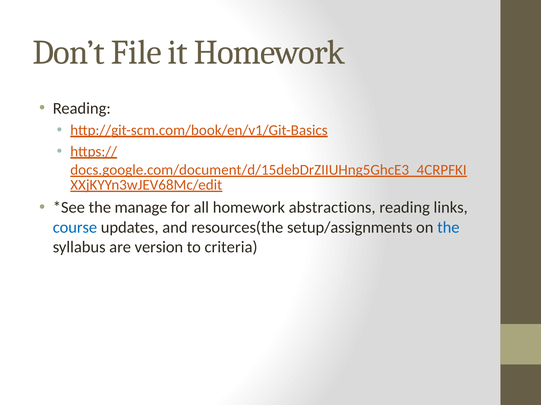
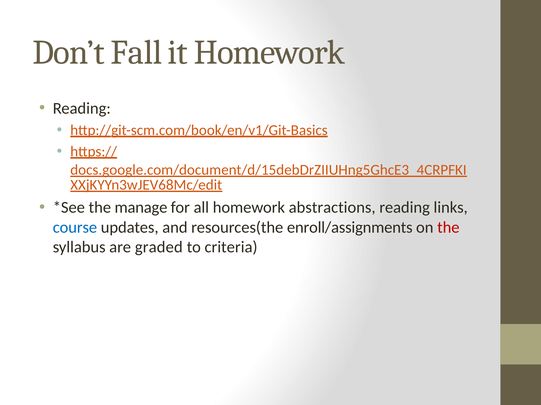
File: File -> Fall (136, 52)
setup/assignments: setup/assignments -> enroll/assignments (350, 228)
the colour: blue -> red (448, 228)
version: version -> graded (159, 247)
